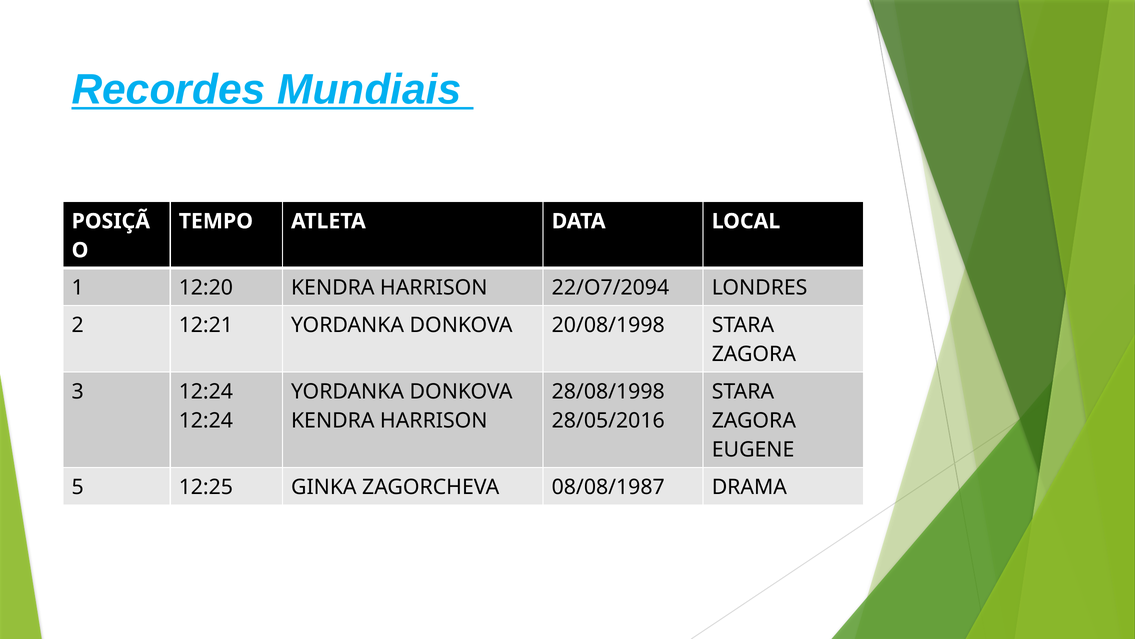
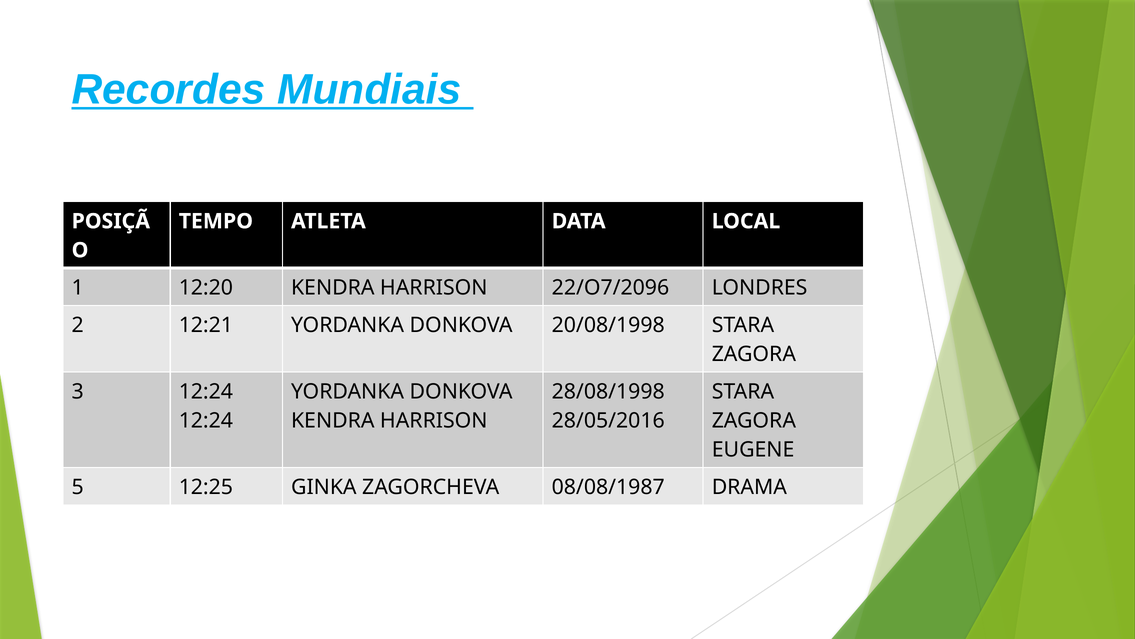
22/O7/2094: 22/O7/2094 -> 22/O7/2096 (610, 288)
